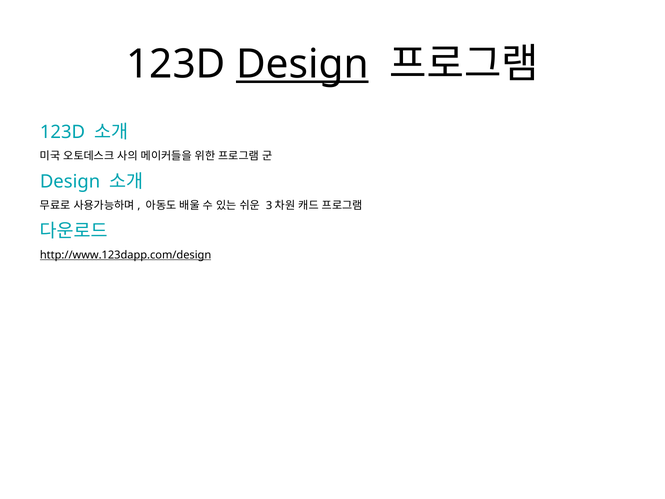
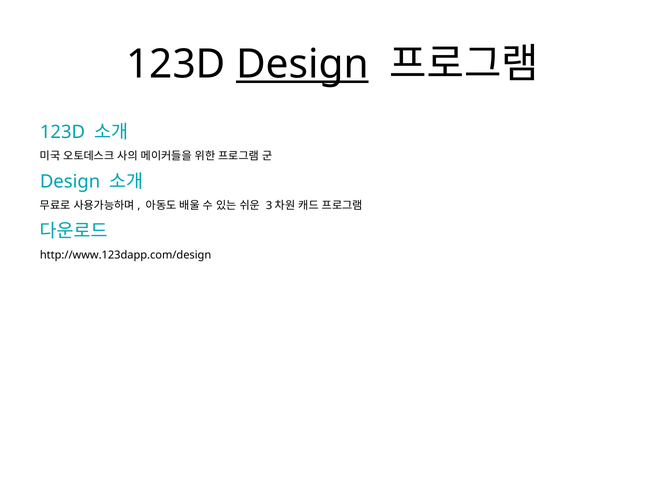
http://www.123dapp.com/design underline: present -> none (126, 255)
